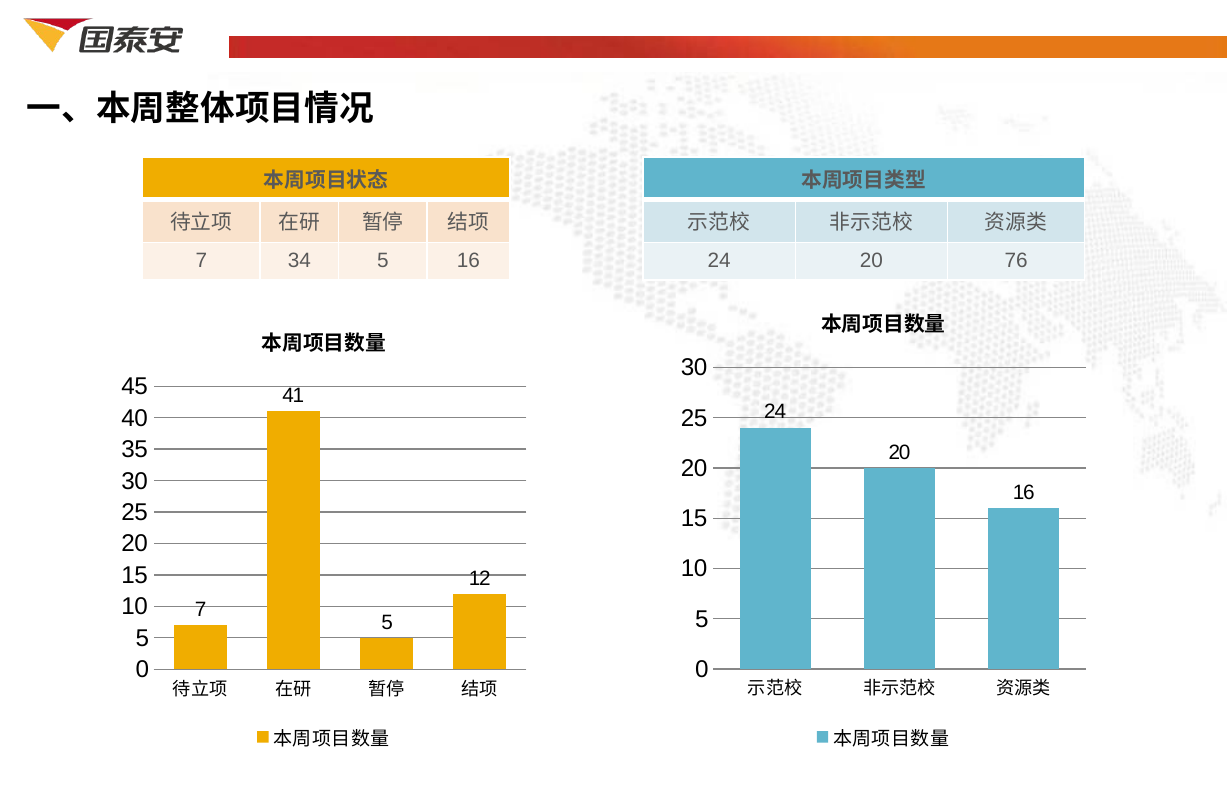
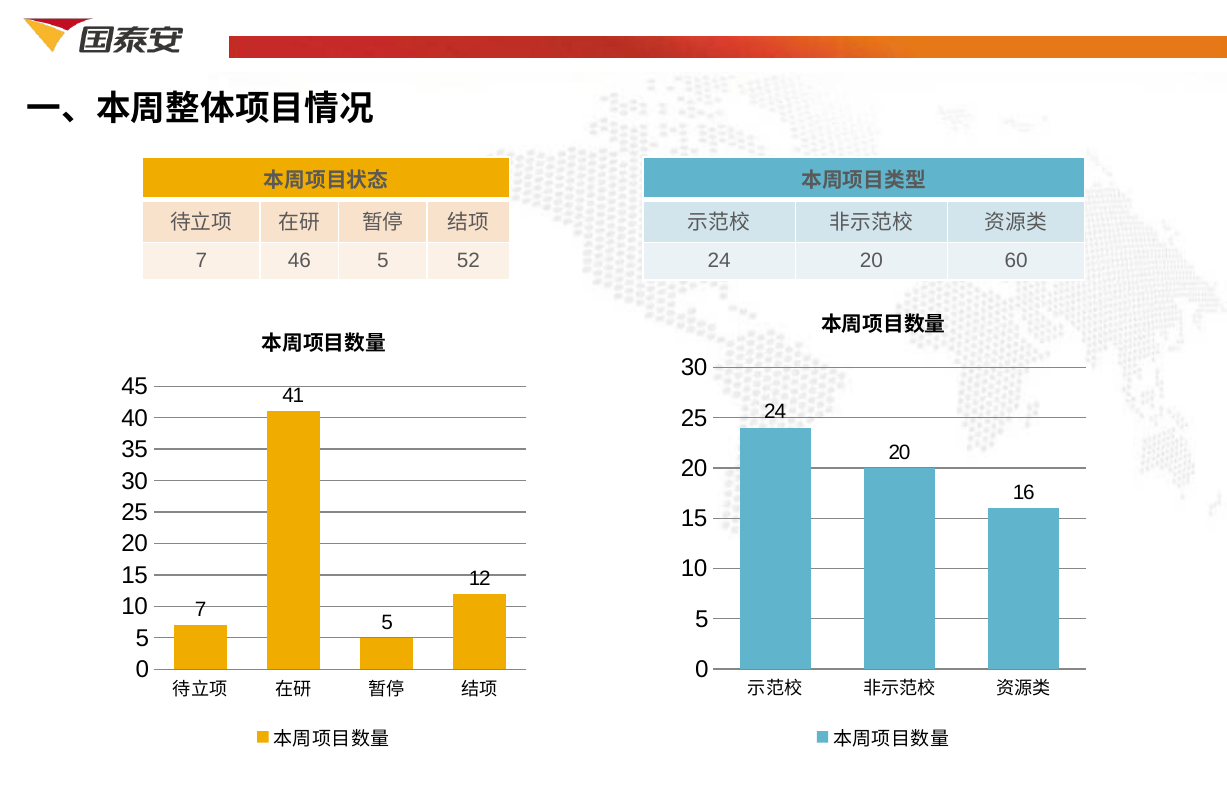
34: 34 -> 46 (299, 261)
5 16: 16 -> 52 (468, 261)
76: 76 -> 60 (1016, 261)
